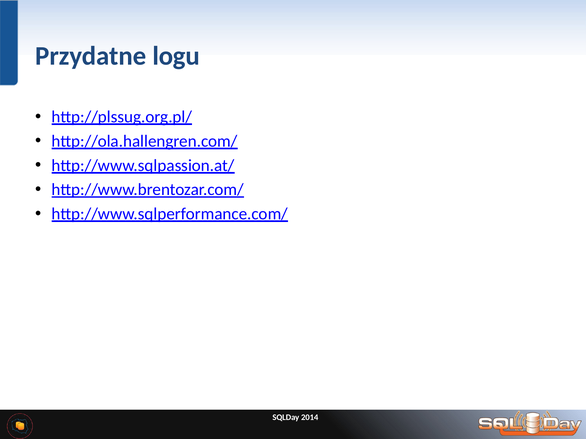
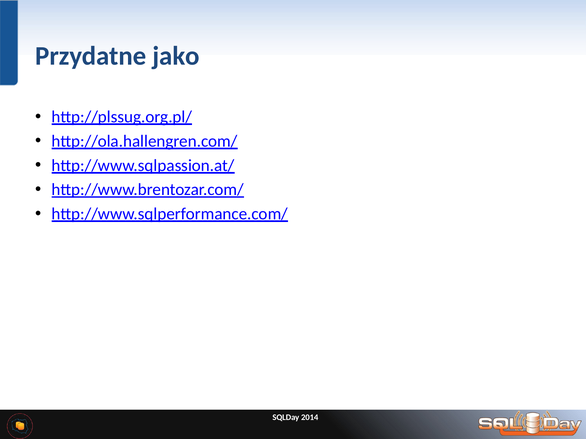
logu: logu -> jako (176, 56)
